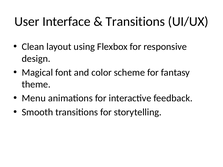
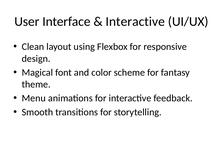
Transitions: Transitions -> Interactive (135, 22)
